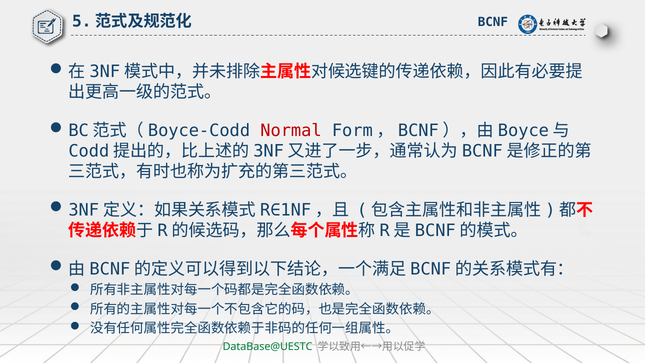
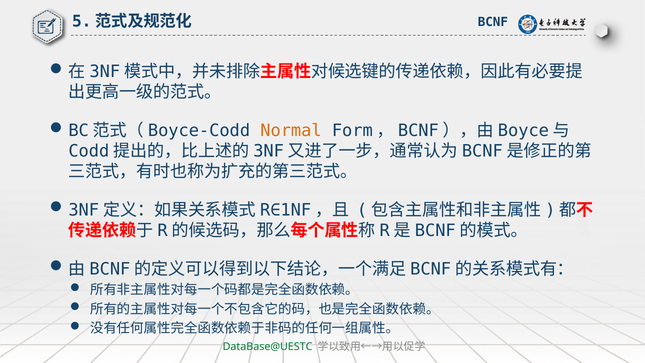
Normal colour: red -> orange (291, 131)
